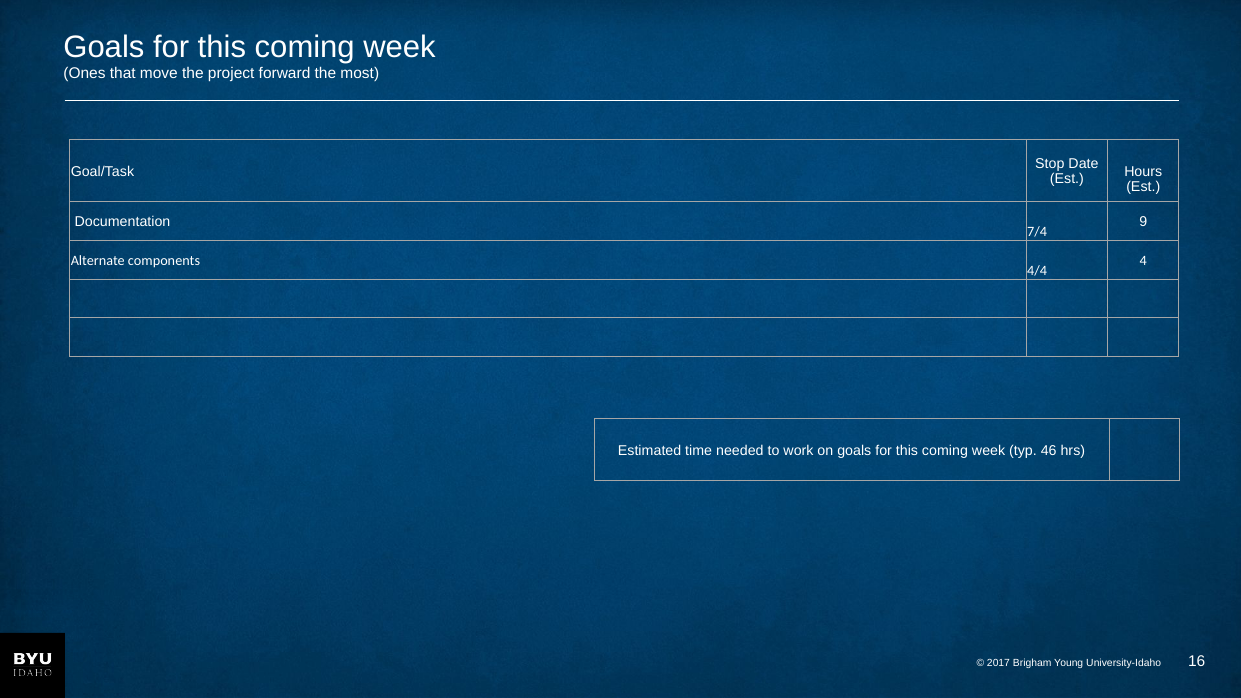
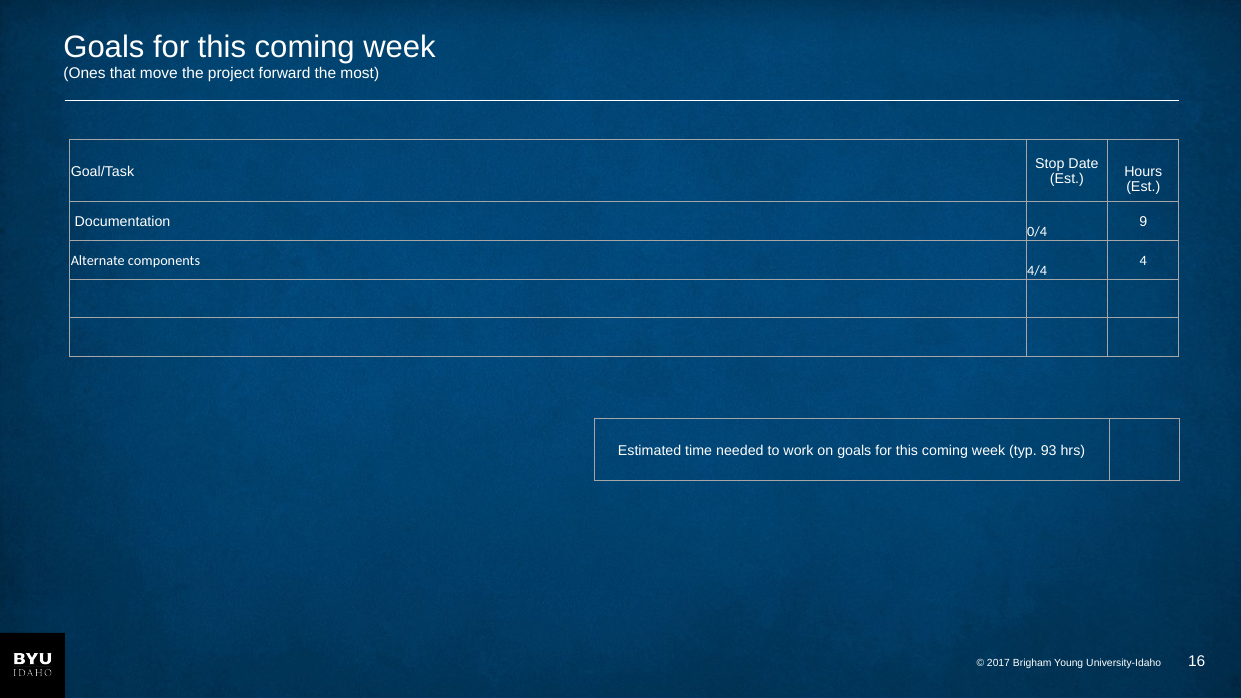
7/4: 7/4 -> 0/4 (1037, 232)
46: 46 -> 93 (1049, 451)
